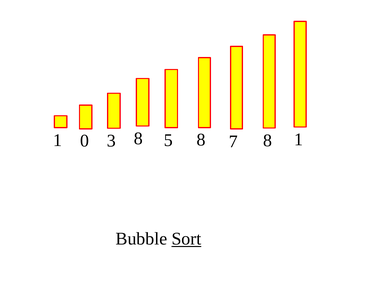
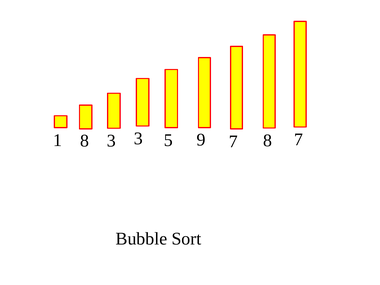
1 0: 0 -> 8 (84, 141)
3 8: 8 -> 3 (138, 139)
5 8: 8 -> 9 (201, 140)
8 1: 1 -> 7 (299, 140)
Sort underline: present -> none (186, 239)
